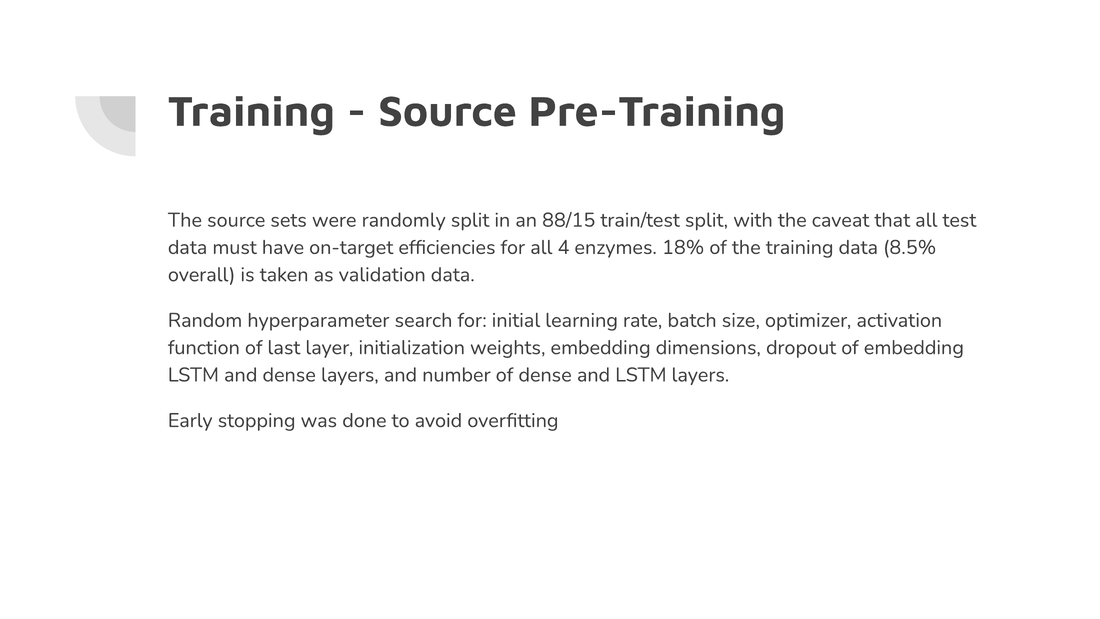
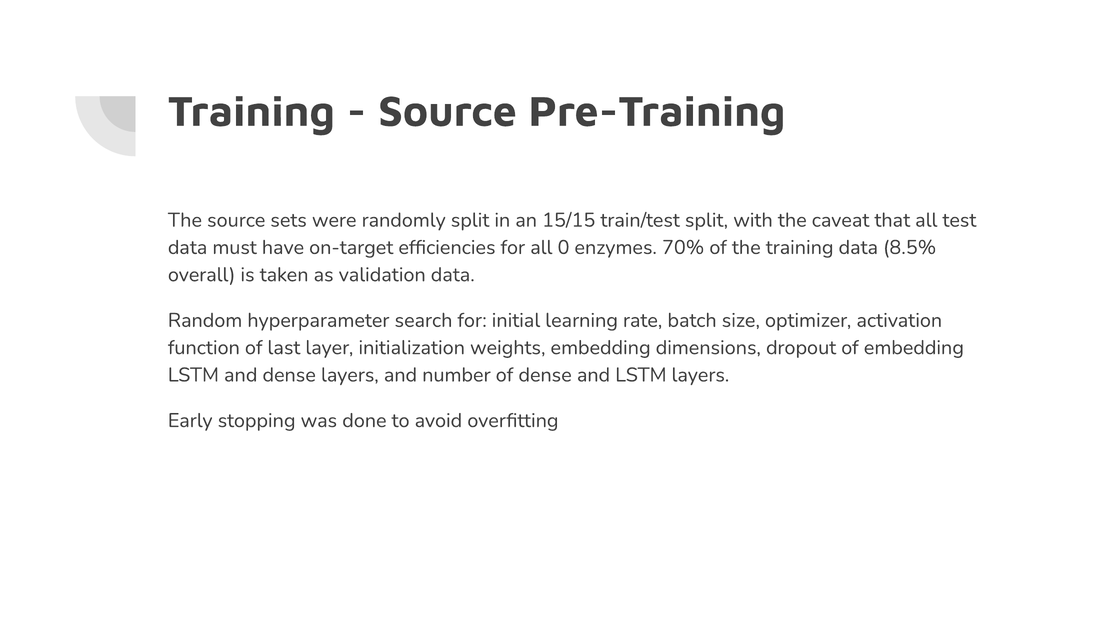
88/15: 88/15 -> 15/15 (569, 220)
4: 4 -> 0 (564, 247)
18%: 18% -> 70% (683, 247)
